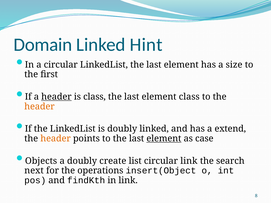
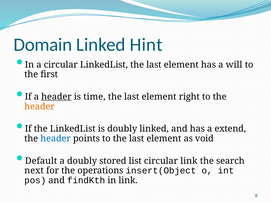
size: size -> will (234, 65)
is class: class -> time (94, 97)
element class: class -> right (189, 97)
header colour: orange -> blue (56, 139)
element underline: present -> none (164, 139)
case: case -> void (204, 139)
Objects: Objects -> Default (41, 161)
create: create -> stored (113, 161)
